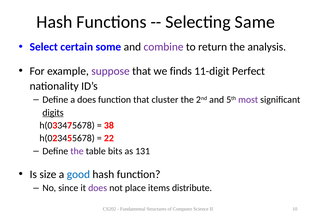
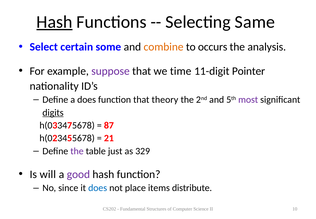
Hash underline: none -> present (54, 22)
combine colour: purple -> orange (164, 47)
return: return -> occurs (213, 47)
finds: finds -> time (181, 71)
Perfect: Perfect -> Pointer (249, 71)
cluster: cluster -> theory (165, 100)
38: 38 -> 87 (109, 125)
22: 22 -> 21 (109, 138)
bits: bits -> just (115, 151)
131: 131 -> 329 (143, 151)
size: size -> will (48, 174)
good colour: blue -> purple (78, 174)
does colour: purple -> blue (98, 188)
